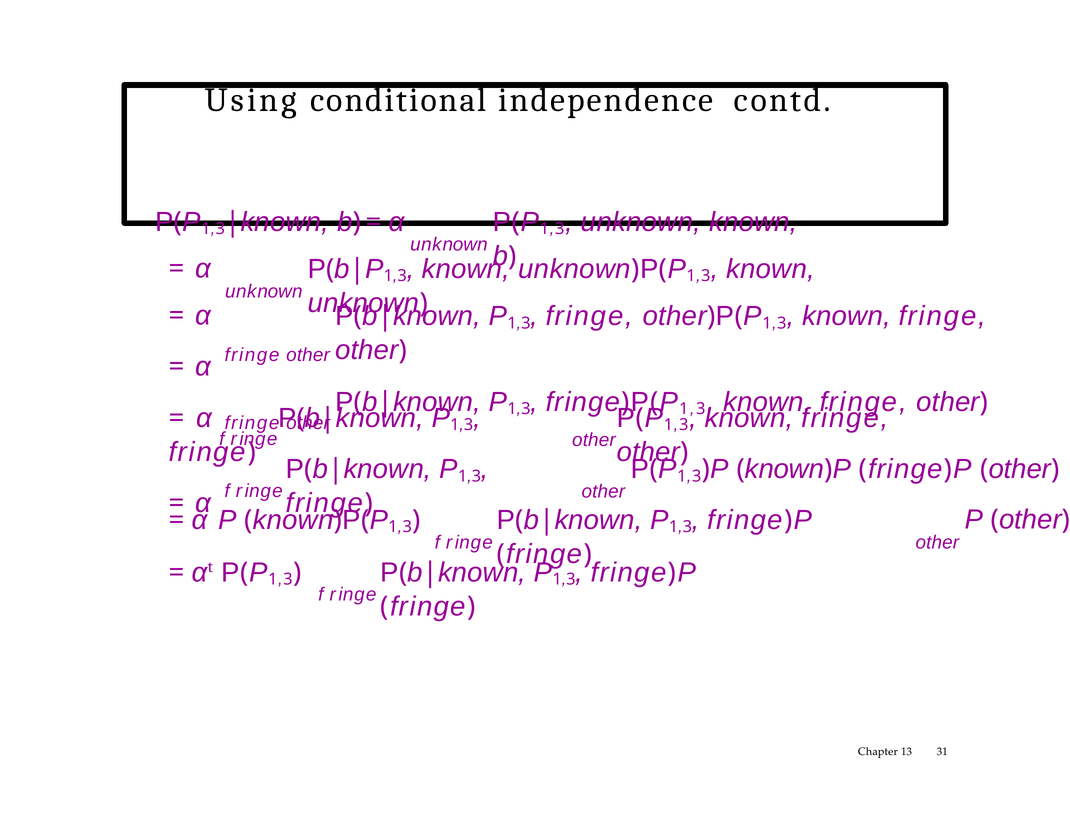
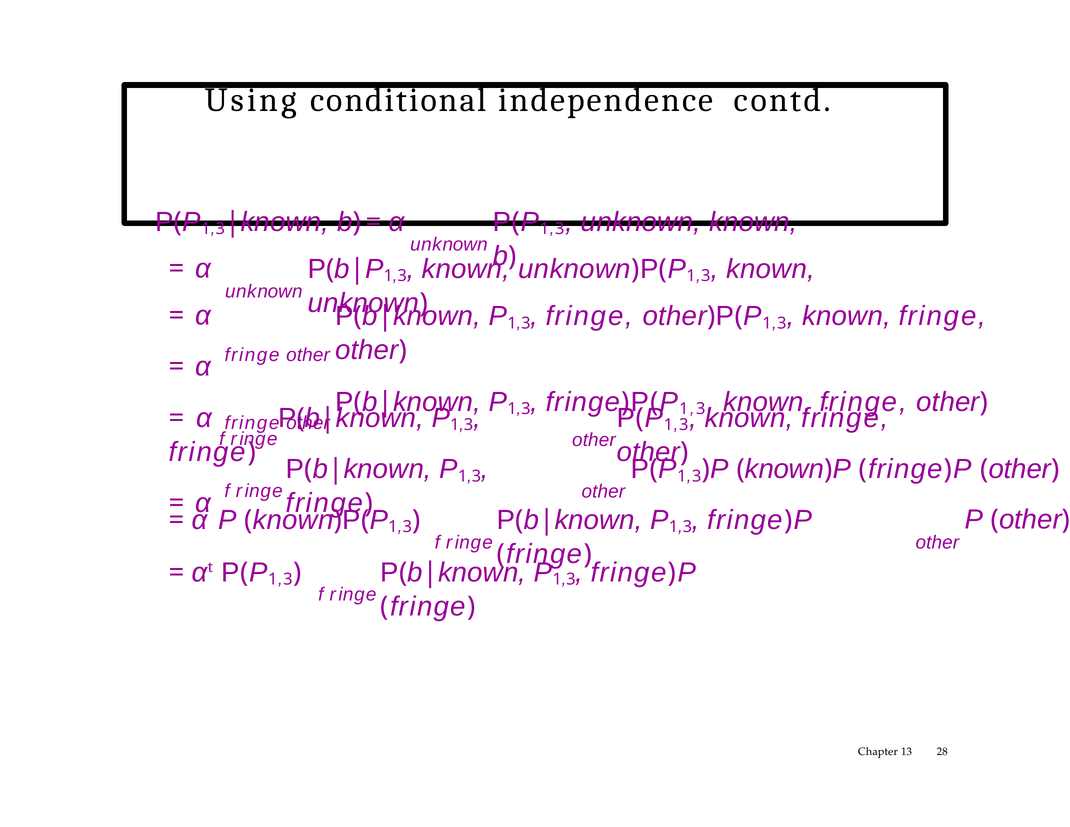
31: 31 -> 28 (942, 751)
